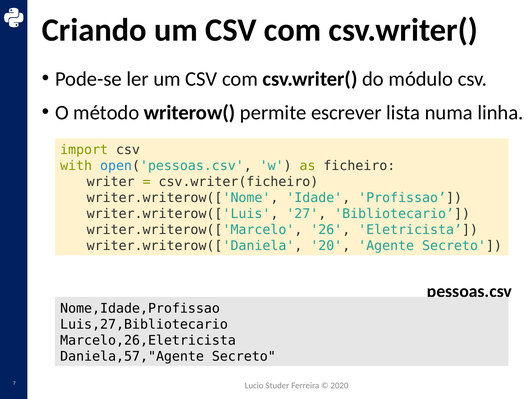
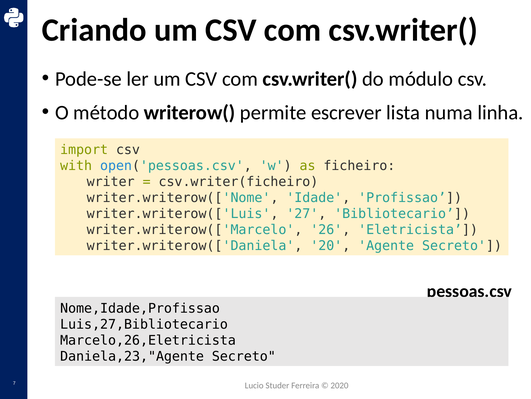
Daniela,57,"Agente: Daniela,57,"Agente -> Daniela,23,"Agente (132, 356)
